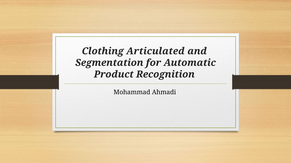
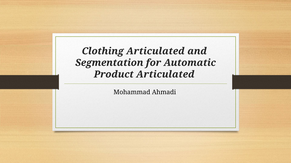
Product Recognition: Recognition -> Articulated (165, 75)
